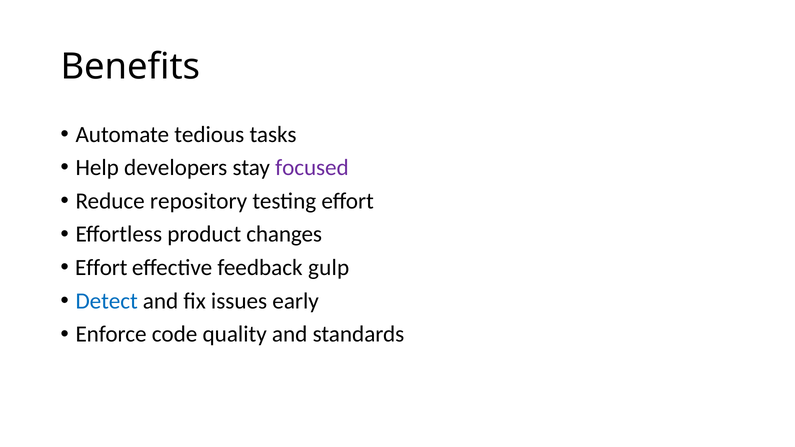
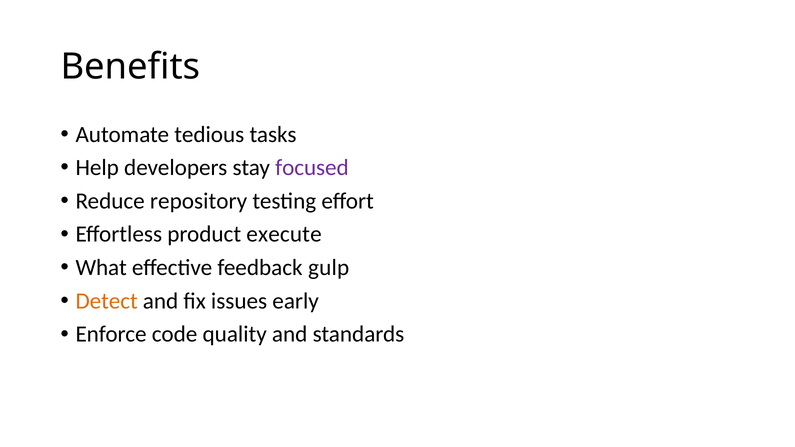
changes: changes -> execute (284, 234)
Effort: Effort -> What (101, 268)
Detect colour: blue -> orange (107, 301)
